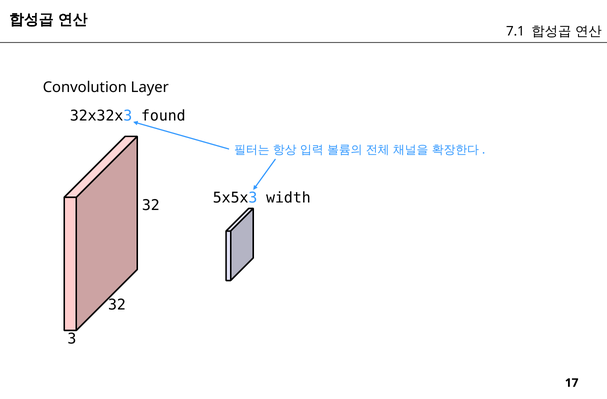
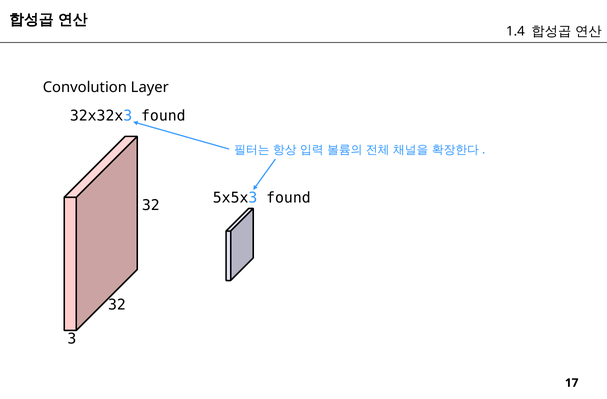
7.1: 7.1 -> 1.4 (515, 31)
5x5x3 width: width -> found (288, 198)
